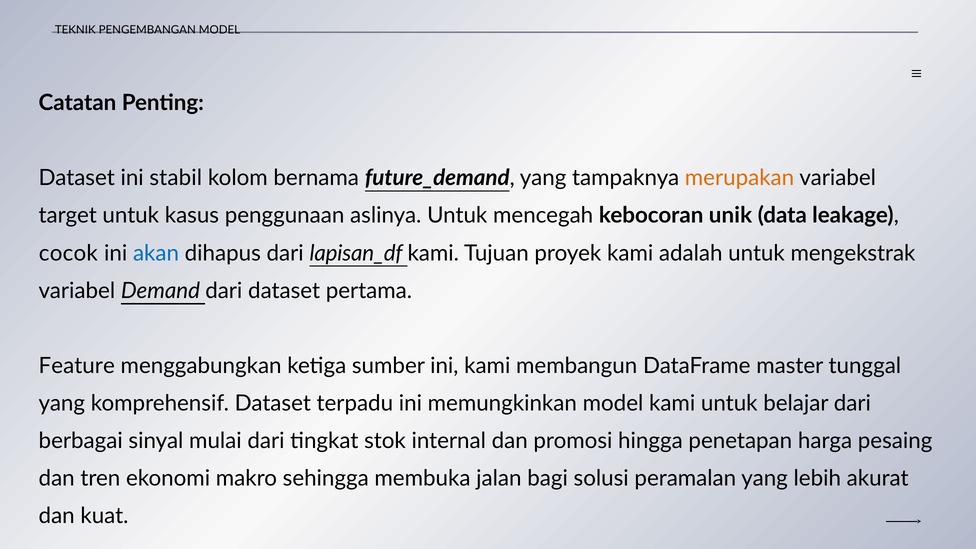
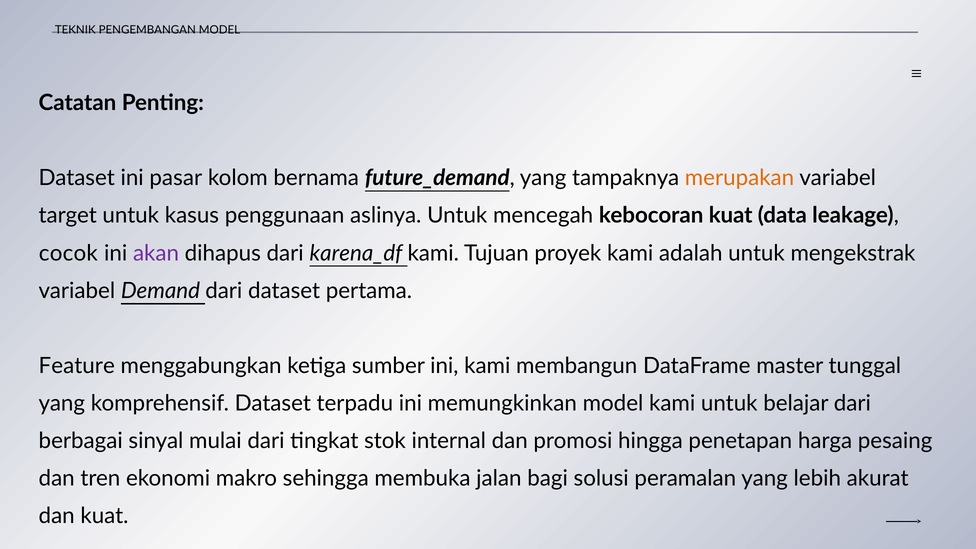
stabil: stabil -> pasar (176, 178)
kebocoran unik: unik -> kuat (731, 216)
akan colour: blue -> purple (156, 253)
lapisan_df: lapisan_df -> karena_df (356, 253)
